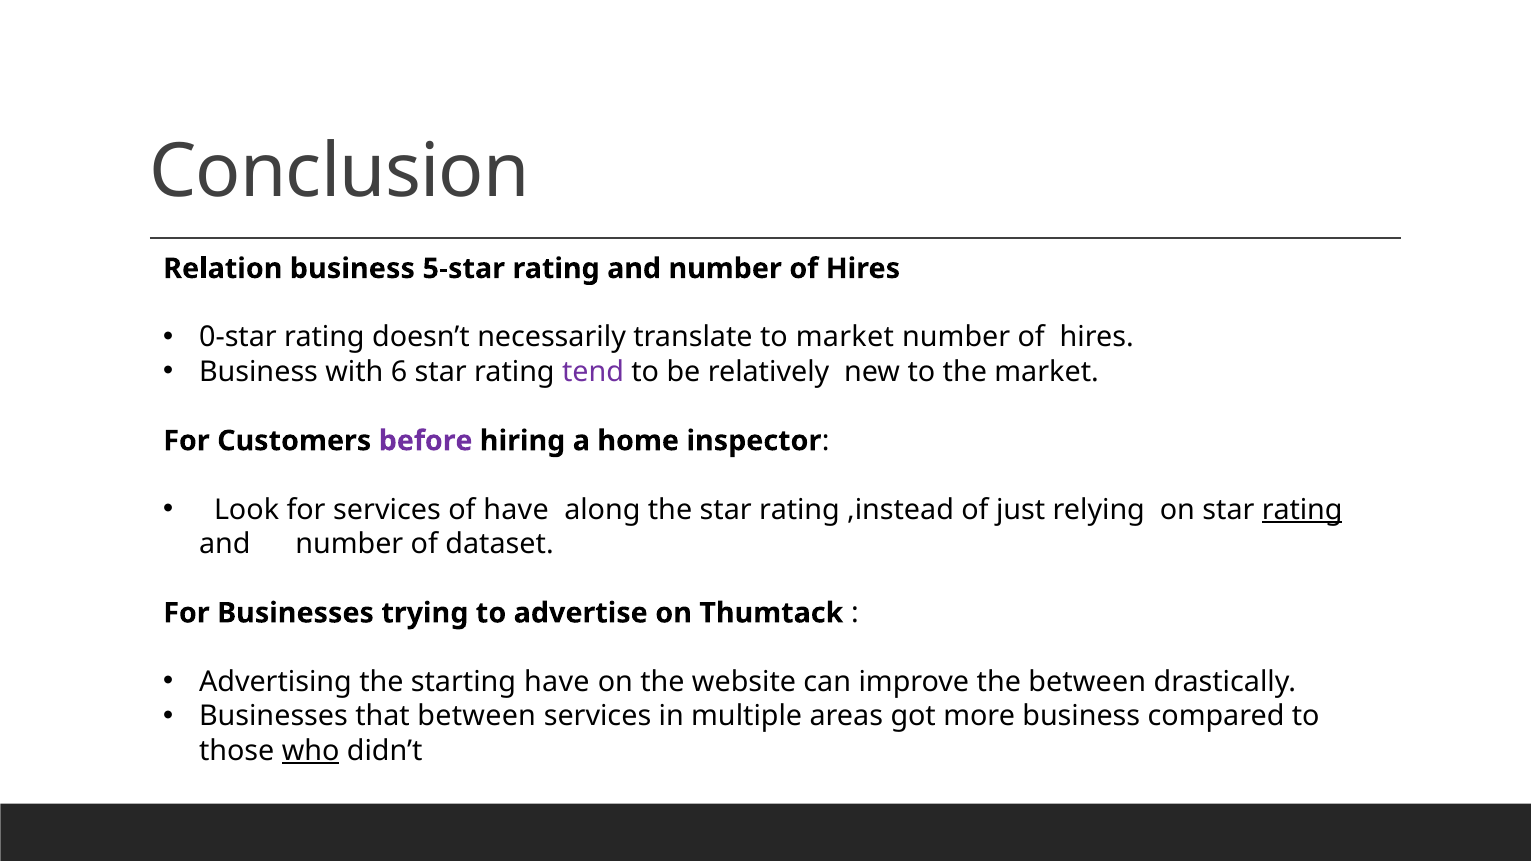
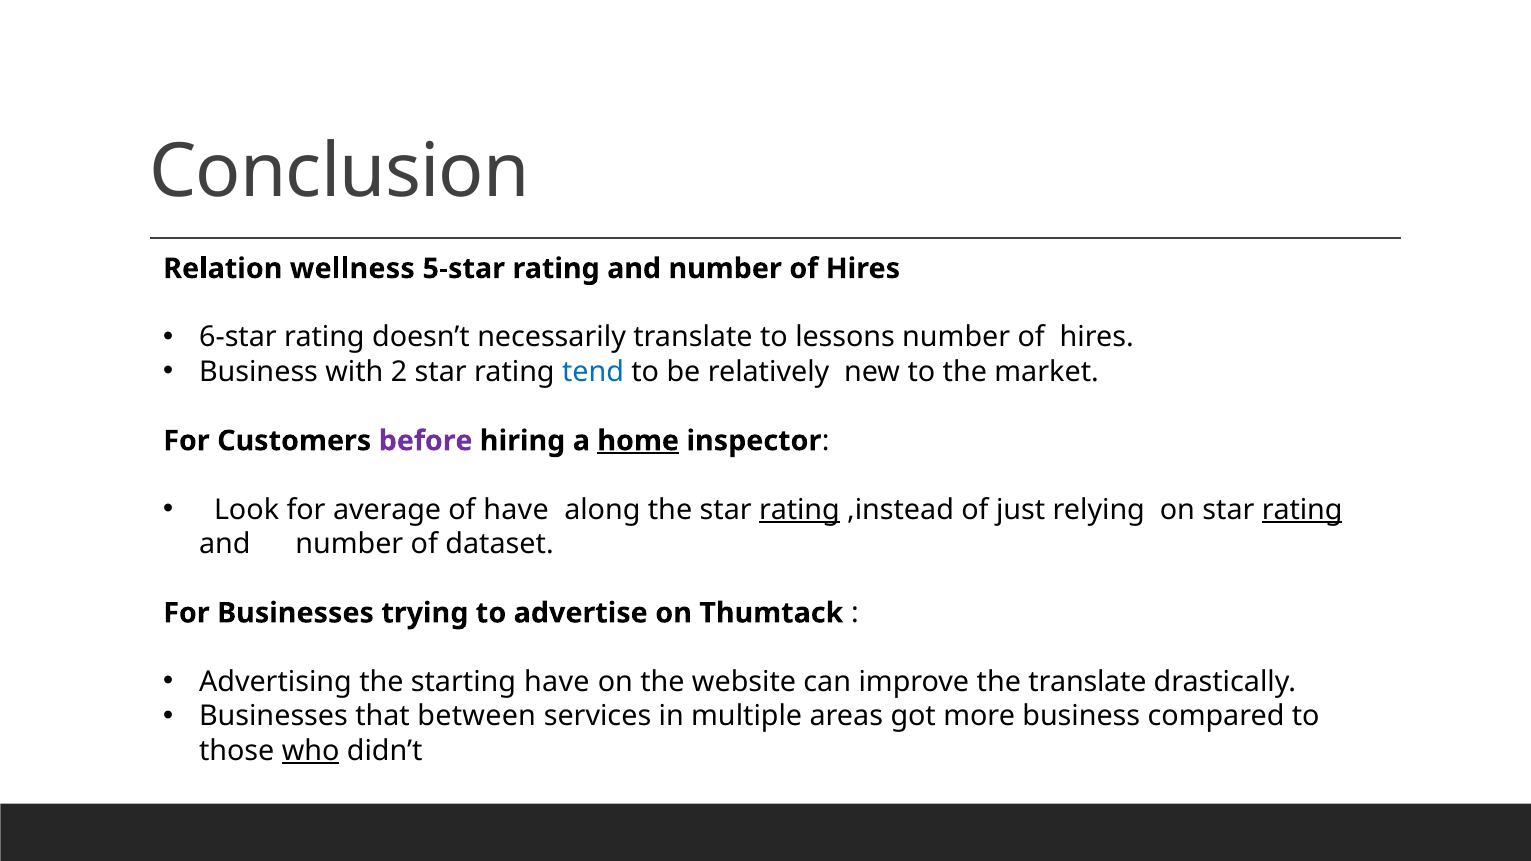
Relation business: business -> wellness (352, 269)
0-star: 0-star -> 6-star (238, 338)
to market: market -> lessons (845, 338)
6: 6 -> 2 (399, 372)
tend colour: purple -> blue (593, 372)
home underline: none -> present (638, 441)
for services: services -> average (387, 510)
rating underline: none -> present (799, 510)
the between: between -> translate (1087, 682)
